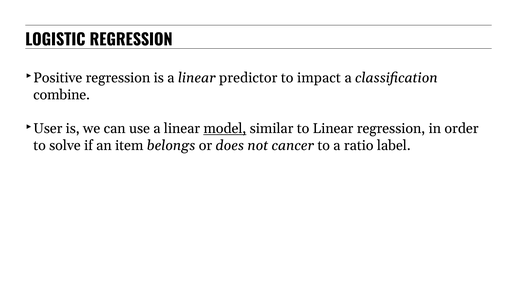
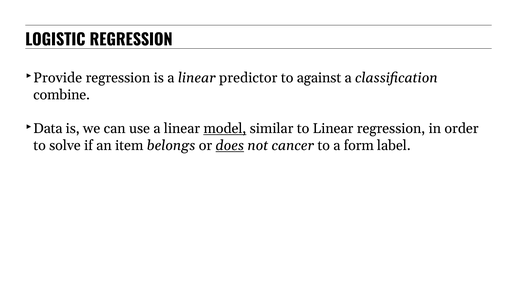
Positive: Positive -> Provide (58, 78)
impact: impact -> against (319, 78)
User: User -> Data (48, 129)
does underline: none -> present (230, 146)
ratio: ratio -> form (359, 146)
